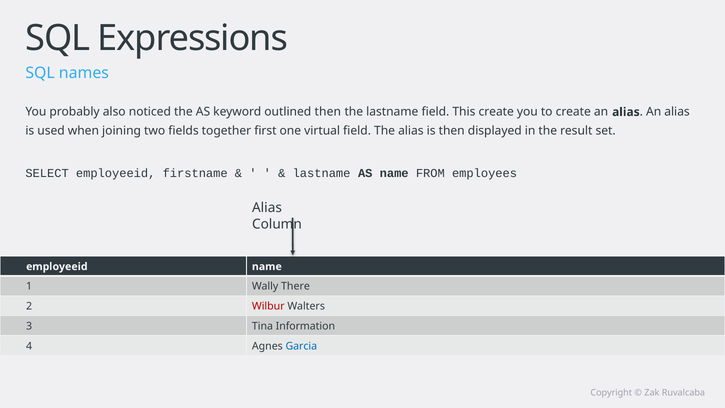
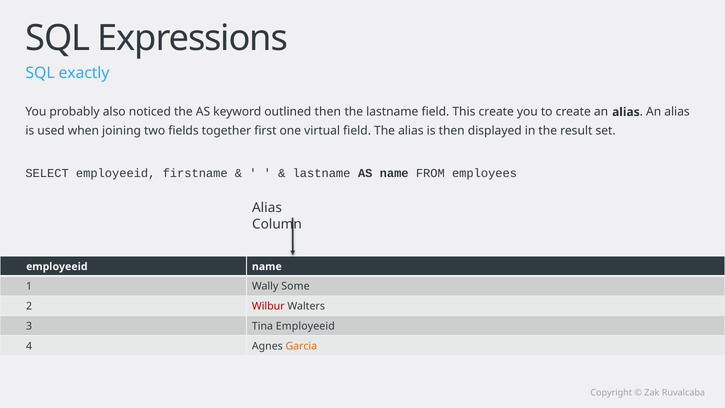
names: names -> exactly (84, 73)
There: There -> Some (295, 286)
Tina Information: Information -> Employeeid (305, 326)
Garcia colour: blue -> orange (301, 346)
